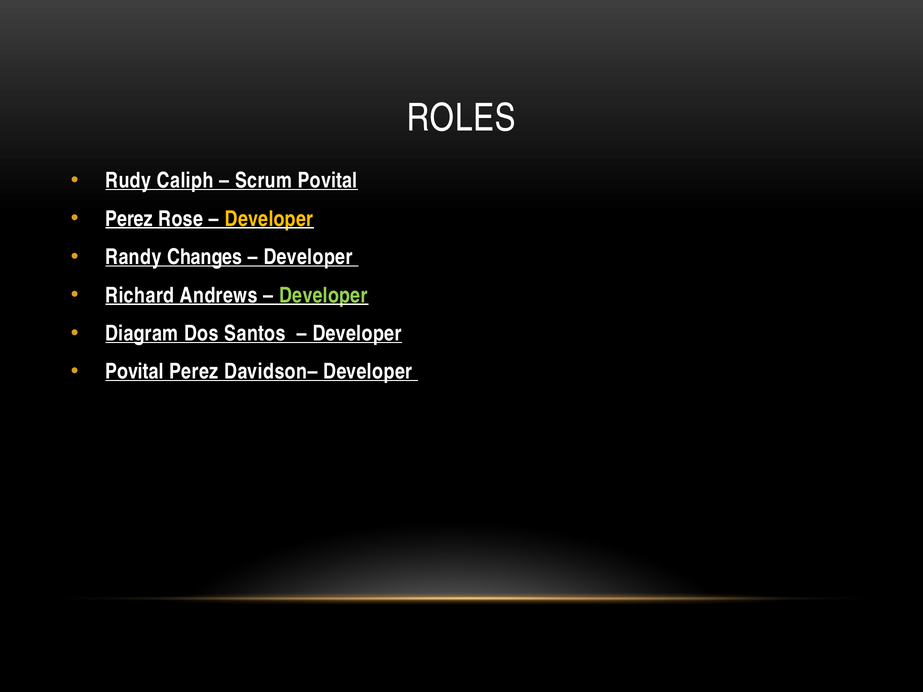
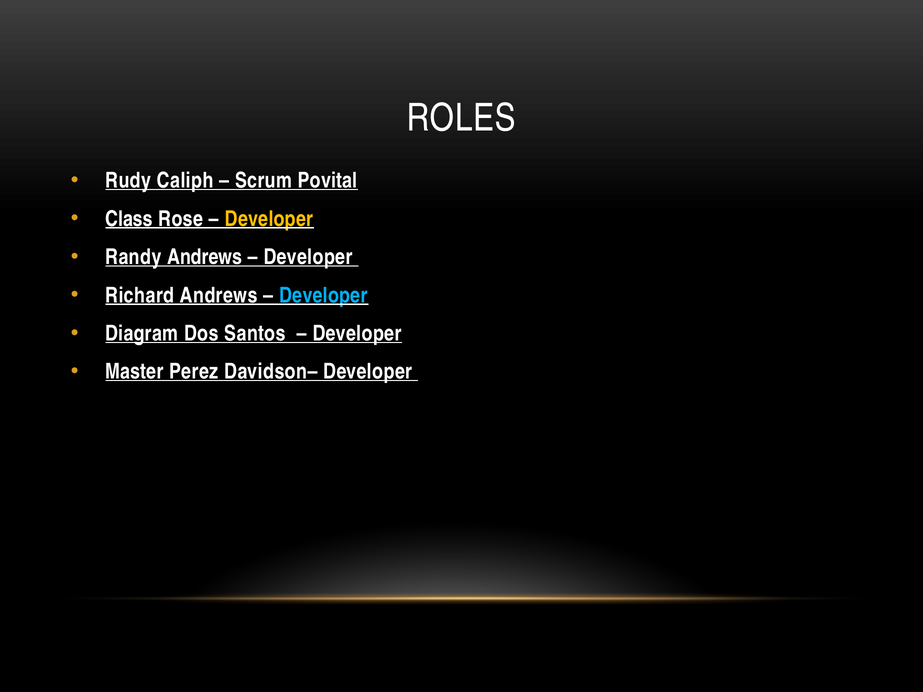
Perez: Perez -> Class (129, 219)
Randy Changes: Changes -> Andrews (205, 257)
Developer colour: light green -> light blue (323, 295)
Povital: Povital -> Master (134, 372)
